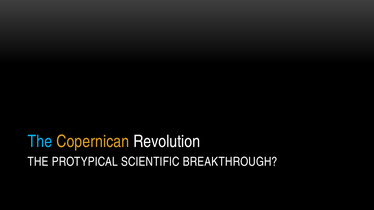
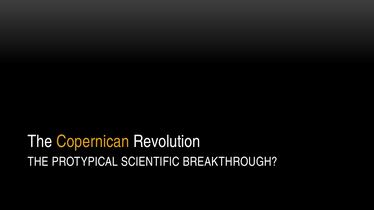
The colour: light blue -> white (40, 142)
